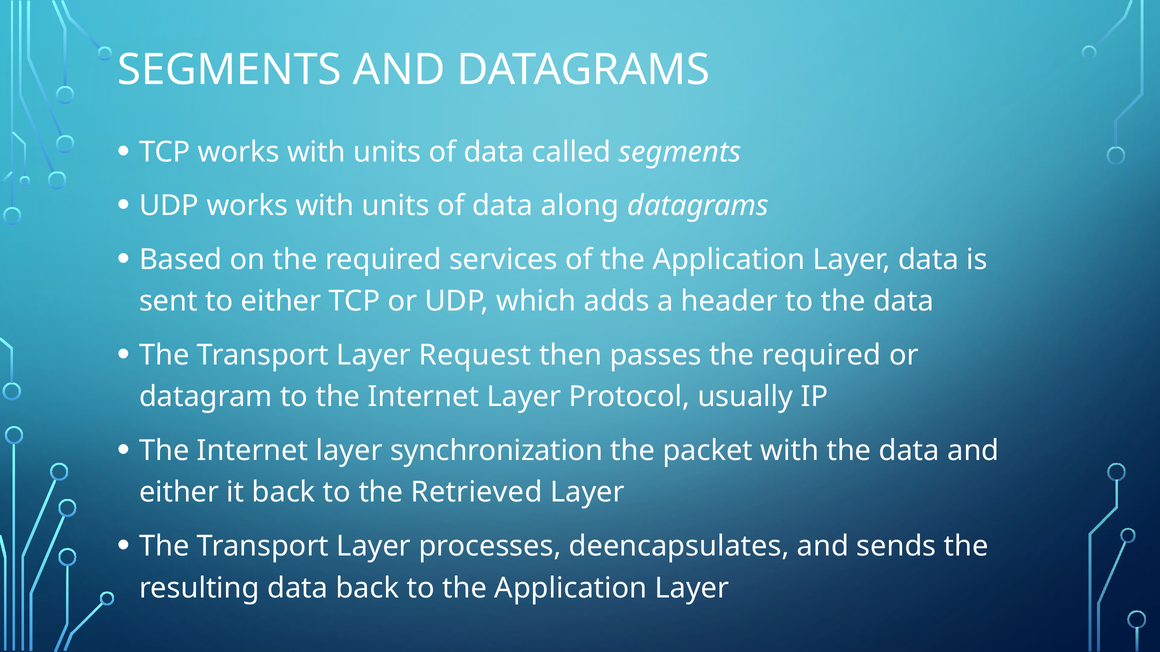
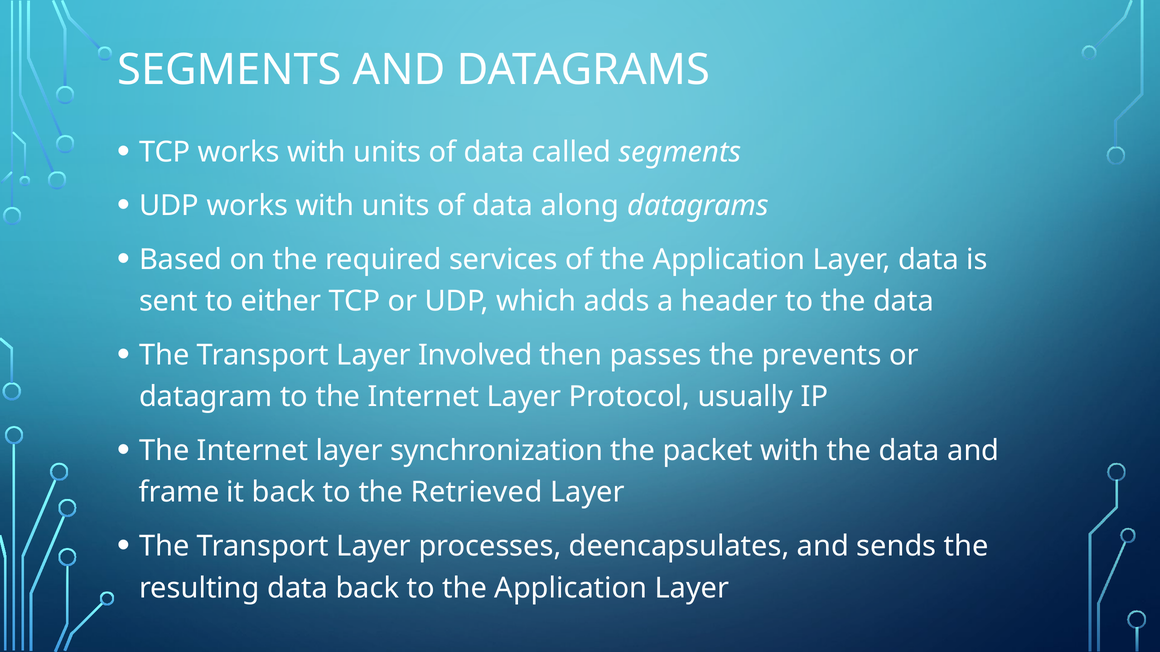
Request: Request -> Involved (475, 355)
passes the required: required -> prevents (821, 355)
either: either -> frame (179, 493)
